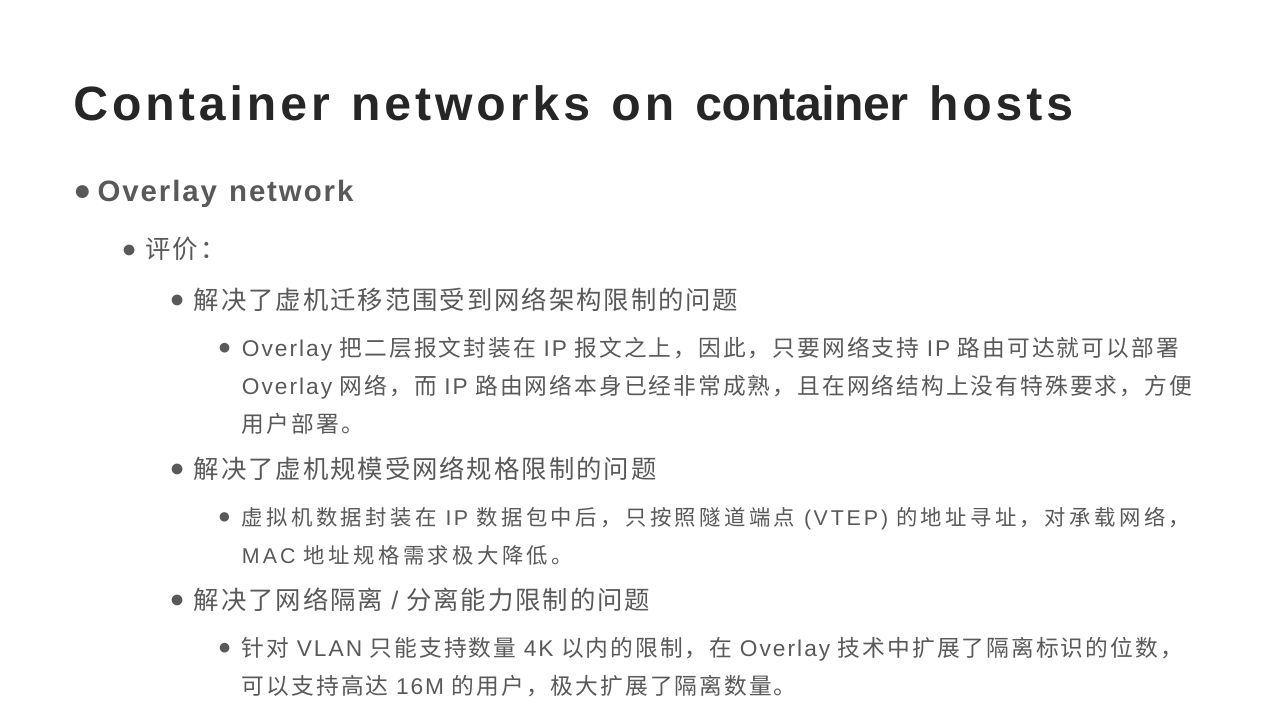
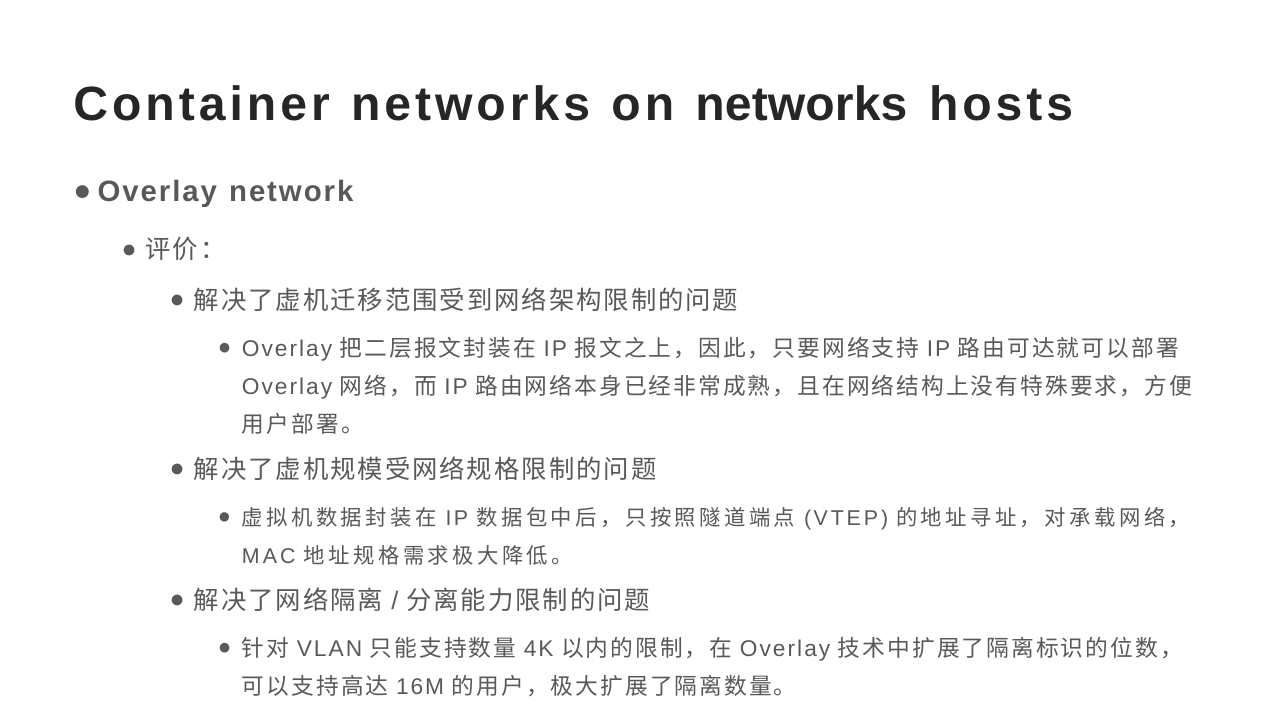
on container: container -> networks (801, 104)
